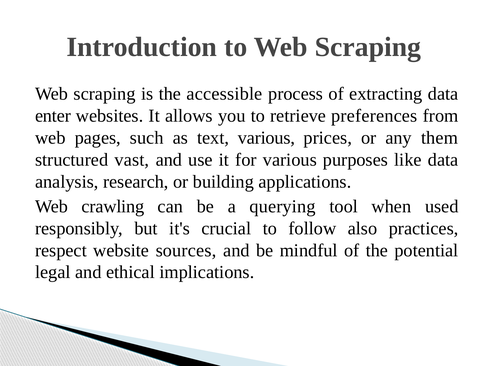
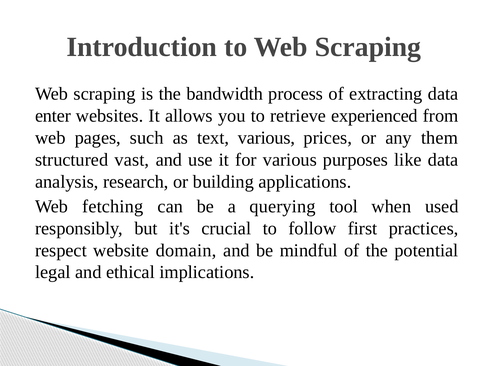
accessible: accessible -> bandwidth (225, 94)
preferences: preferences -> experienced (375, 116)
crawling: crawling -> fetching (113, 206)
also: also -> first (363, 228)
sources: sources -> domain (186, 250)
